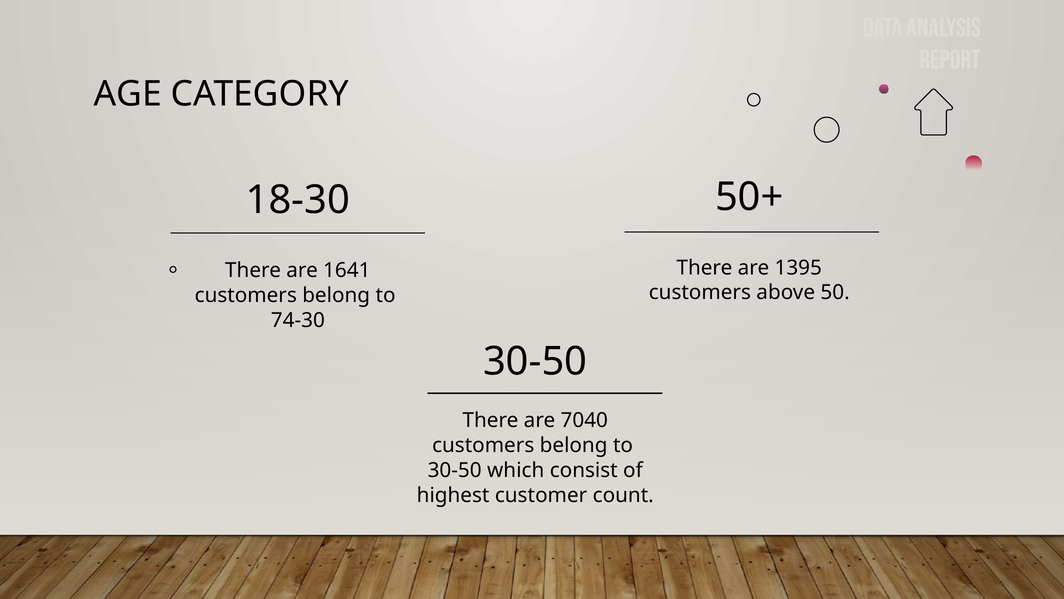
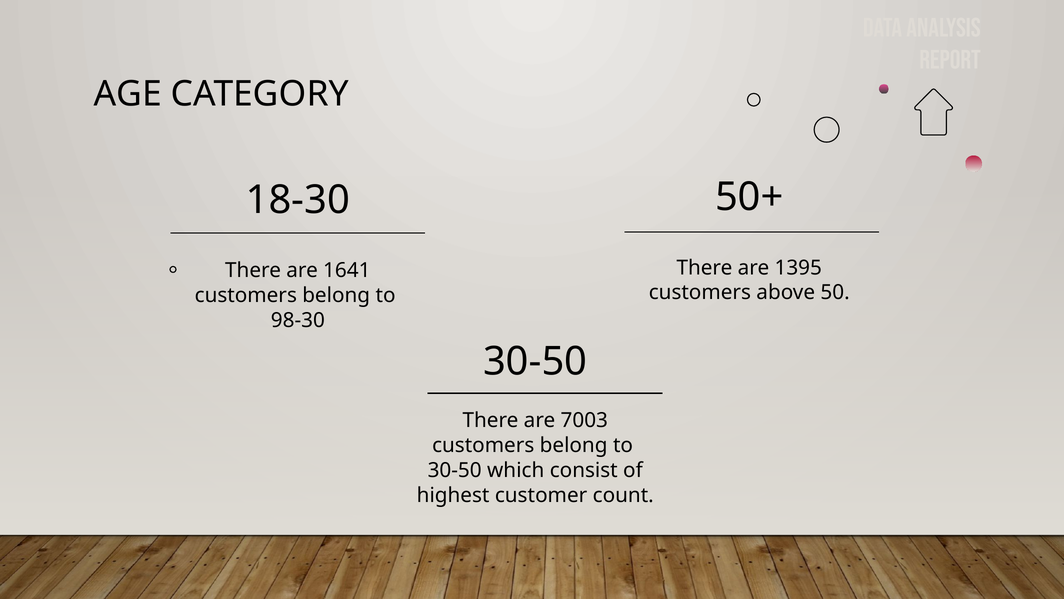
74-30: 74-30 -> 98-30 (298, 320)
7040: 7040 -> 7003 (584, 420)
